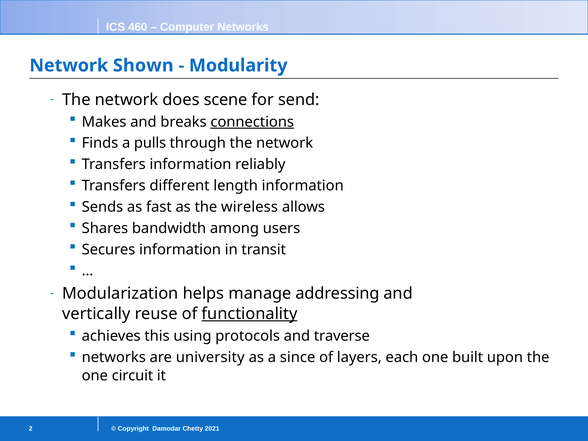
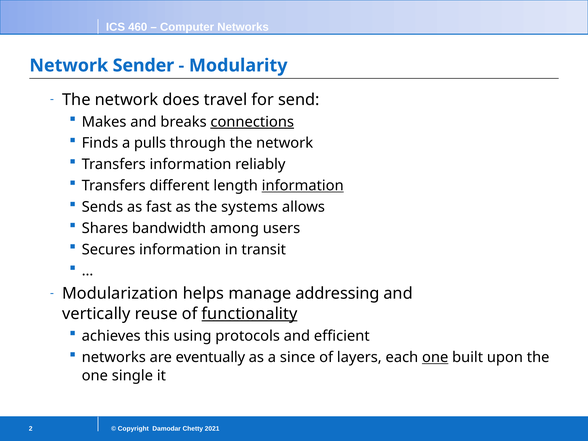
Shown: Shown -> Sender (143, 66)
scene: scene -> travel (226, 100)
information underline: none -> present (303, 186)
wireless: wireless -> systems (250, 207)
traverse: traverse -> efficient (342, 336)
university: university -> eventually (210, 357)
one underline: none -> present (435, 357)
circuit: circuit -> single (132, 376)
